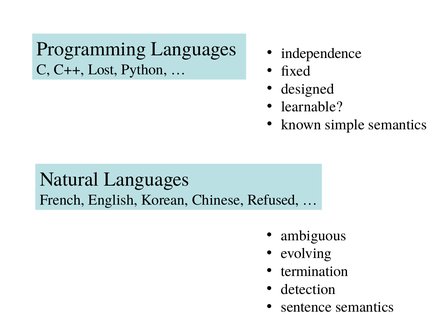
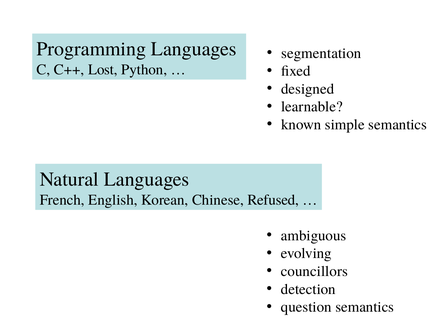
independence: independence -> segmentation (321, 53)
termination: termination -> councillors (314, 271)
sentence: sentence -> question (306, 307)
